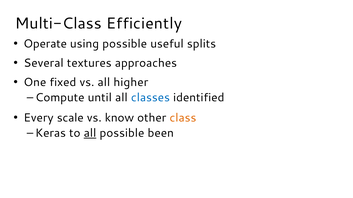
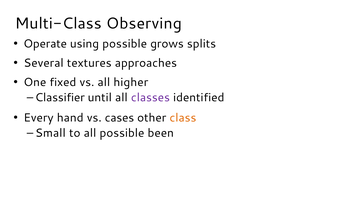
Efficiently: Efficiently -> Observing (144, 23)
useful: useful -> grows (167, 44)
Compute: Compute -> Classifier (60, 98)
classes colour: blue -> purple (150, 98)
scale: scale -> hand (70, 118)
know: know -> cases (119, 118)
Keras: Keras -> Small (50, 133)
all underline: present -> none (90, 133)
